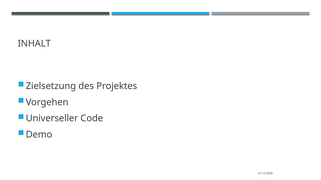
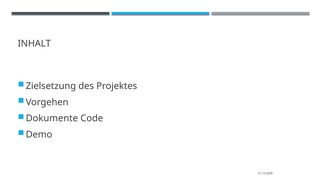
Universeller: Universeller -> Dokumente (52, 119)
